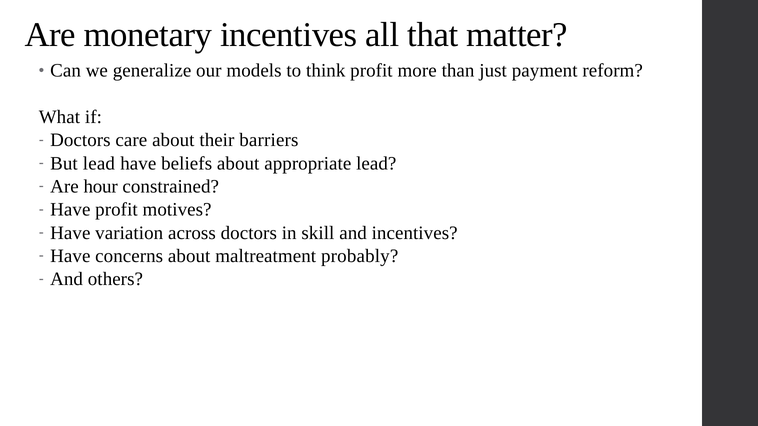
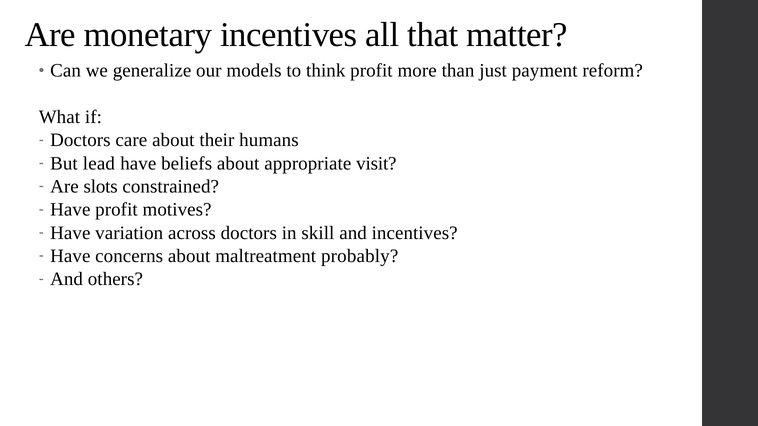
barriers: barriers -> humans (269, 140)
appropriate lead: lead -> visit (376, 163)
hour: hour -> slots (101, 187)
